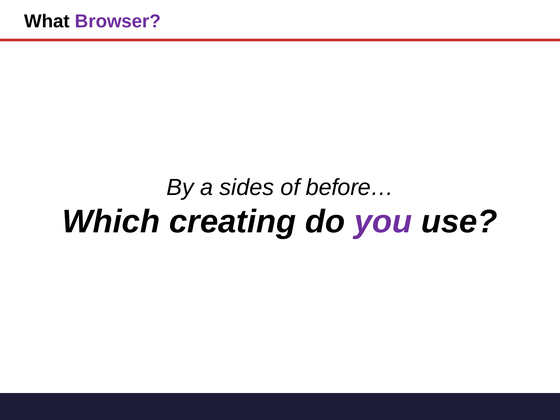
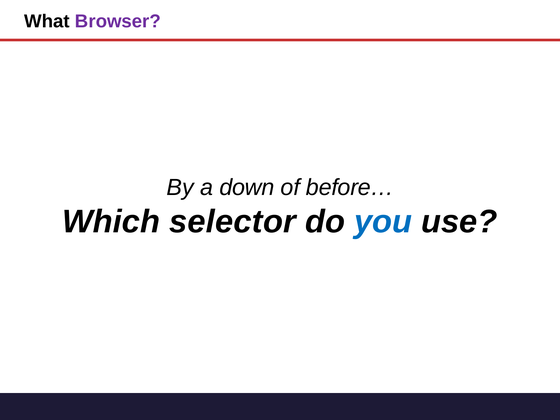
sides: sides -> down (247, 187)
creating: creating -> selector (233, 222)
you colour: purple -> blue (383, 222)
